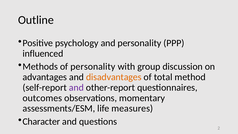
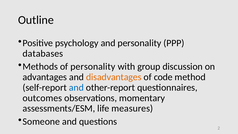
influenced: influenced -> databases (43, 53)
total: total -> code (163, 77)
and colour: purple -> blue (76, 87)
Character: Character -> Someone (41, 121)
